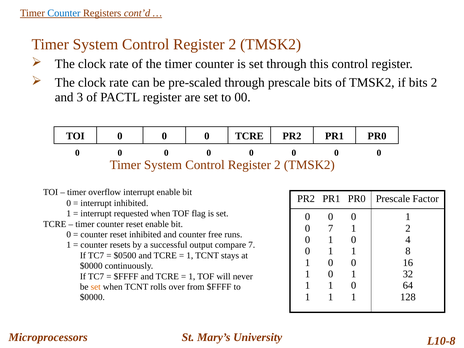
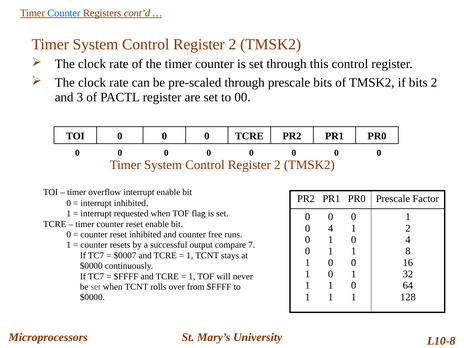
0 7: 7 -> 4 (331, 228)
$0500: $0500 -> $0007 (125, 255)
set colour: orange -> purple (96, 287)
